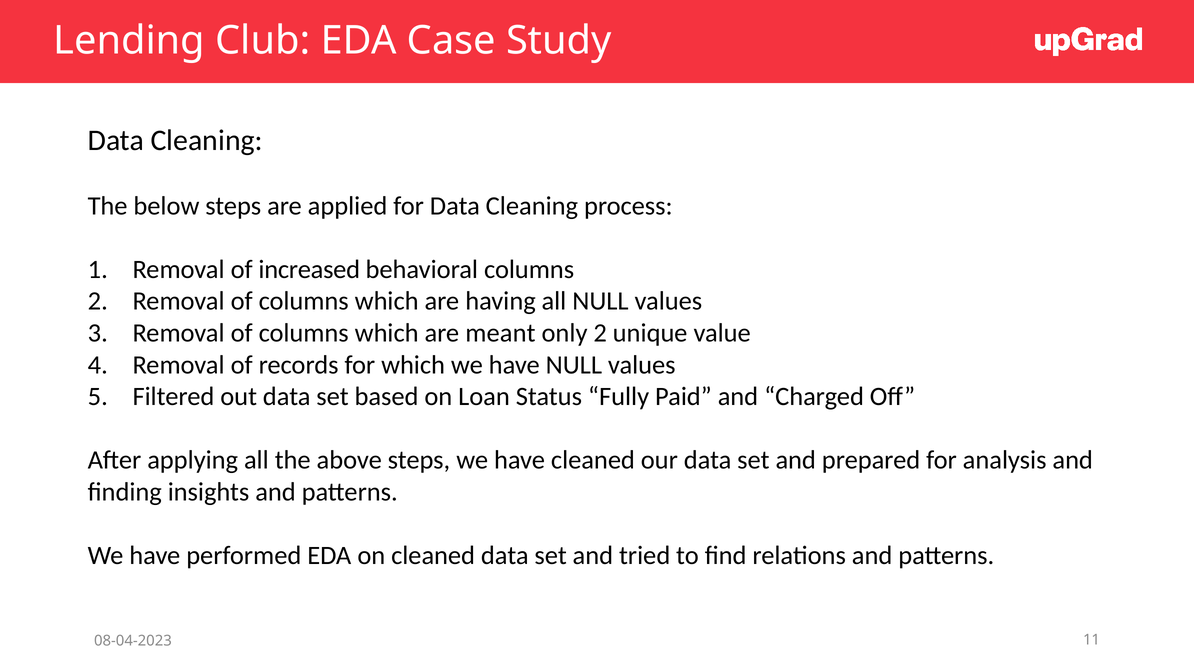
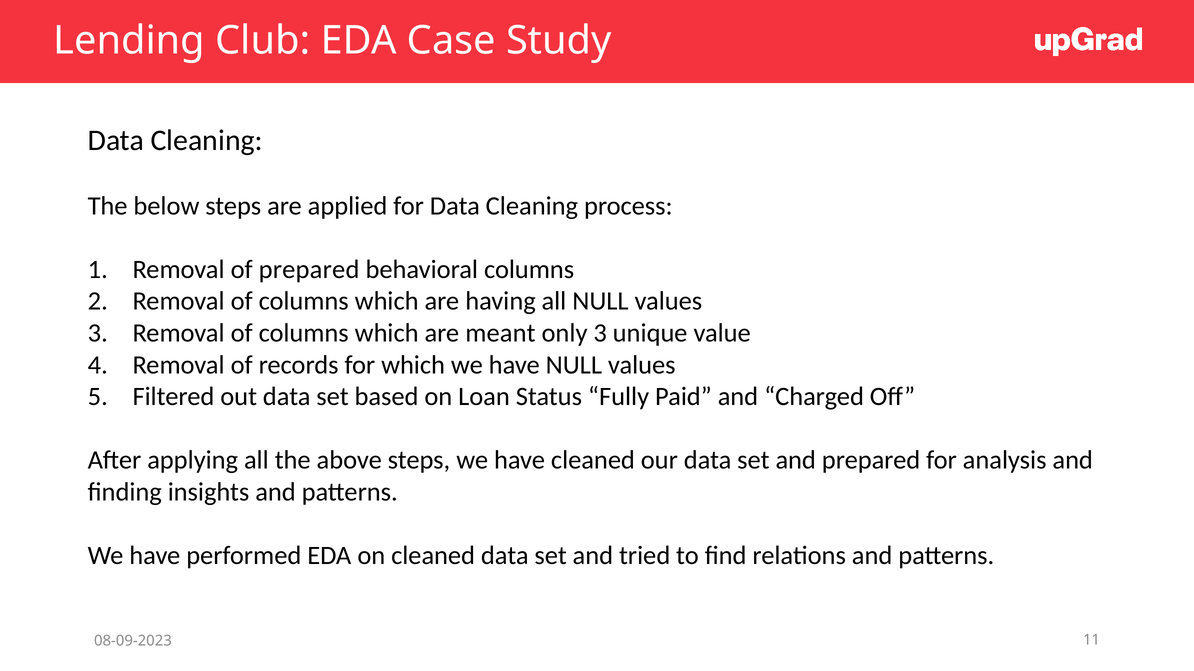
of increased: increased -> prepared (309, 270)
only 2: 2 -> 3 (600, 333)
08-04-2023: 08-04-2023 -> 08-09-2023 (133, 641)
